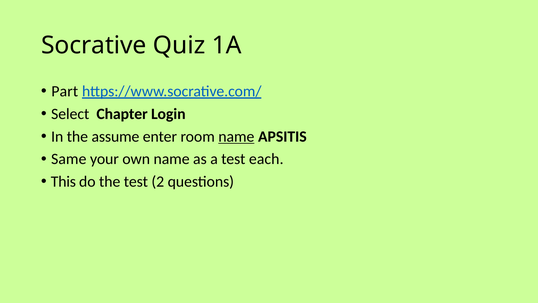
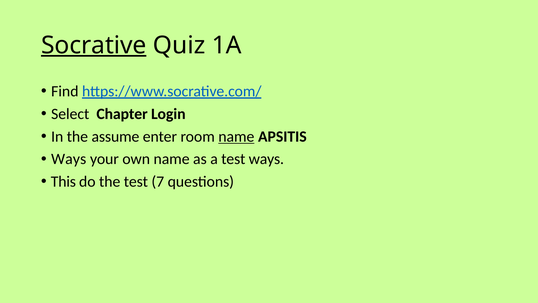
Socrative underline: none -> present (94, 45)
Part: Part -> Find (65, 91)
Same: Same -> Ways (69, 159)
test each: each -> ways (266, 159)
2: 2 -> 7 (158, 181)
